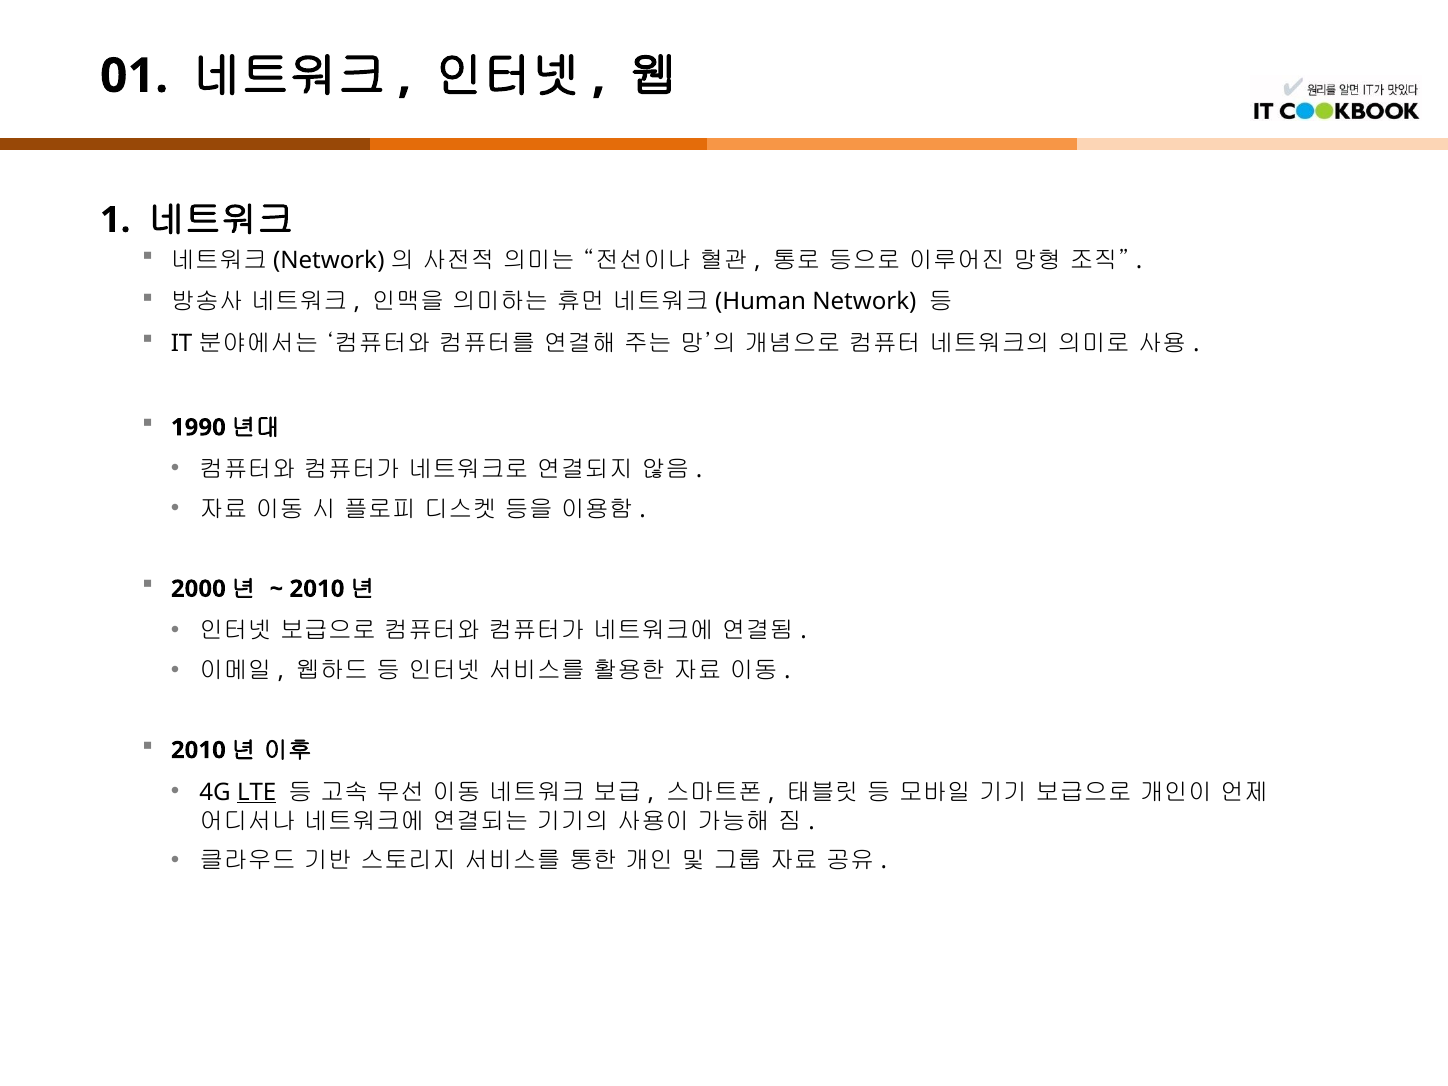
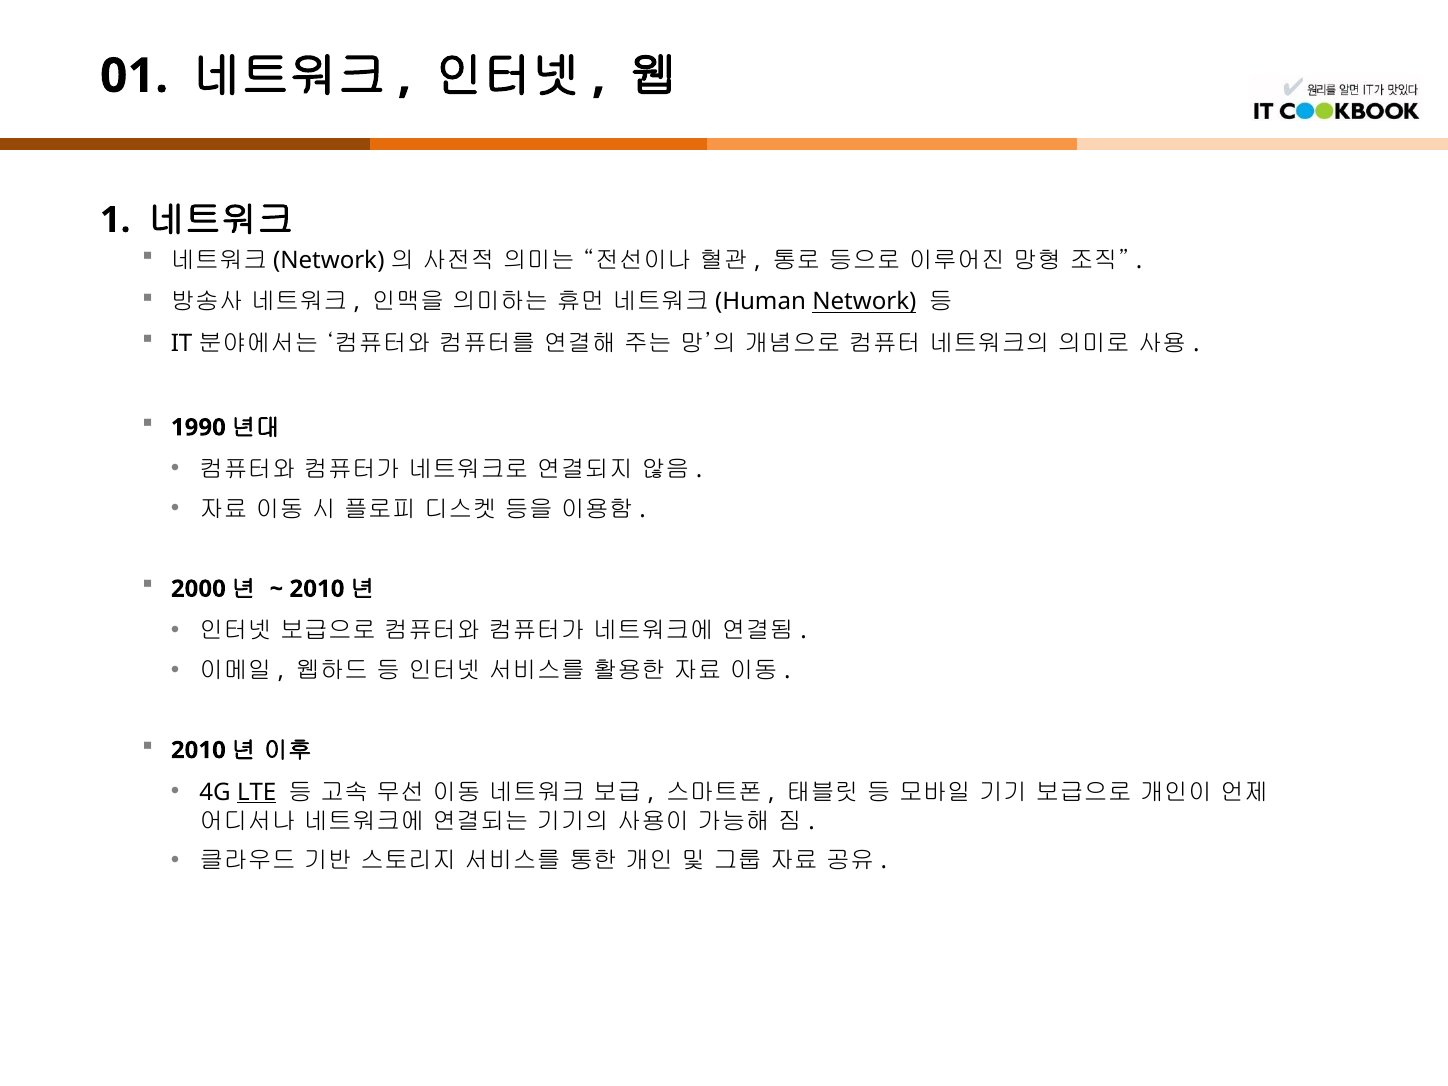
Network underline: none -> present (864, 302)
